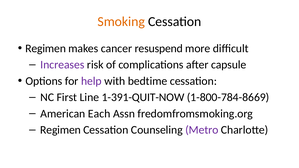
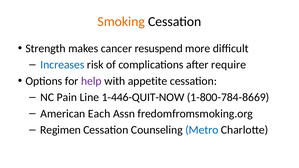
Regimen: Regimen -> Strength (46, 49)
Increases colour: purple -> blue (62, 65)
capsule: capsule -> require (229, 65)
bedtime: bedtime -> appetite (148, 81)
First: First -> Pain (67, 97)
1-391-QUIT-NOW: 1-391-QUIT-NOW -> 1-446-QUIT-NOW (143, 97)
Metro colour: purple -> blue (202, 130)
